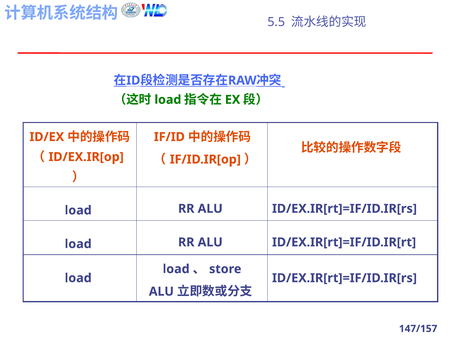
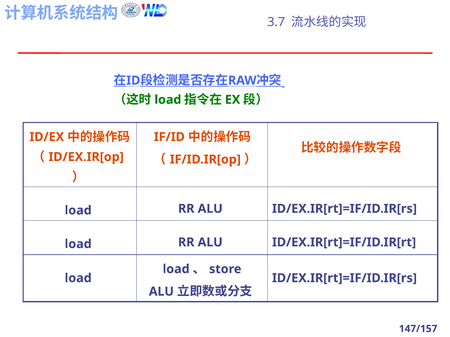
5.5: 5.5 -> 3.7 (276, 22)
